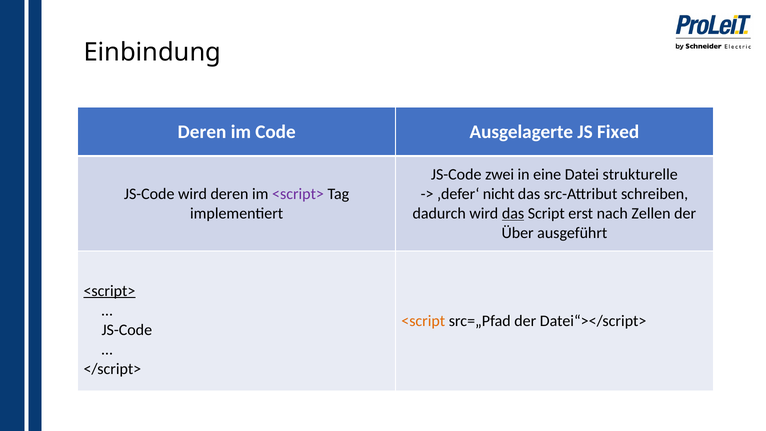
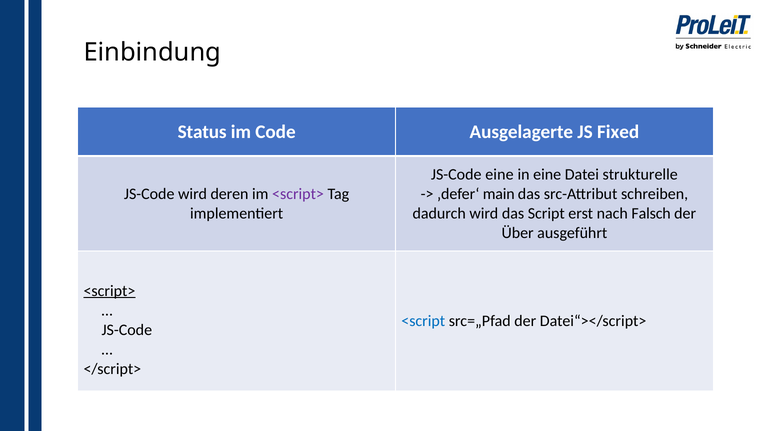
Deren: Deren -> Status (202, 132)
JS-Code zwei: zwei -> eine (499, 174)
nicht: nicht -> main (499, 194)
das underline: present -> none (513, 213)
Zellen: Zellen -> Falsch (651, 213)
<script colour: orange -> blue (423, 321)
